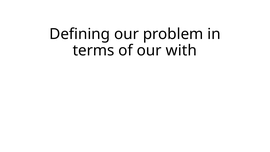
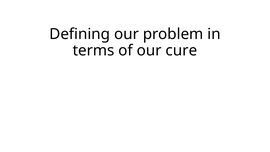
with: with -> cure (181, 50)
